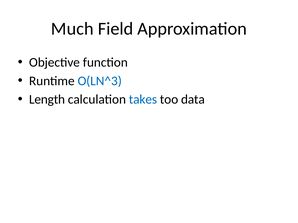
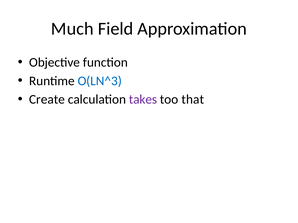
Length: Length -> Create (47, 100)
takes colour: blue -> purple (143, 100)
data: data -> that (193, 100)
